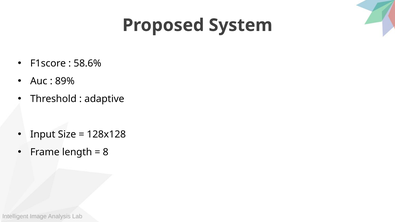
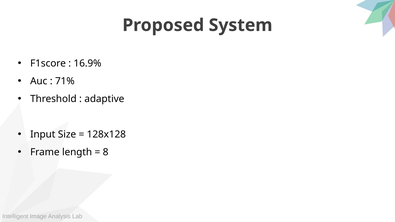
58.6%: 58.6% -> 16.9% (87, 63)
89%: 89% -> 71% (65, 81)
